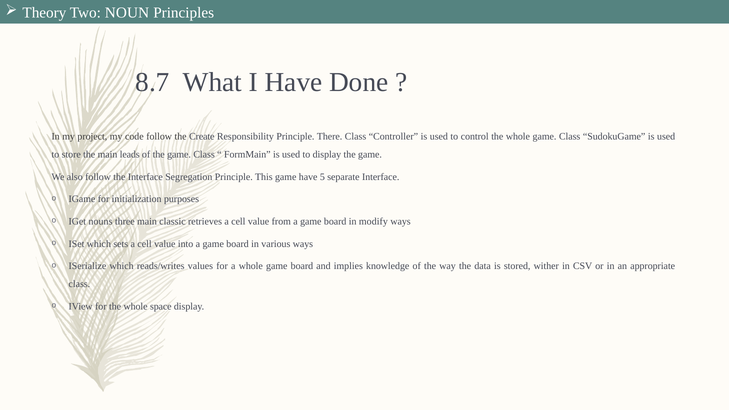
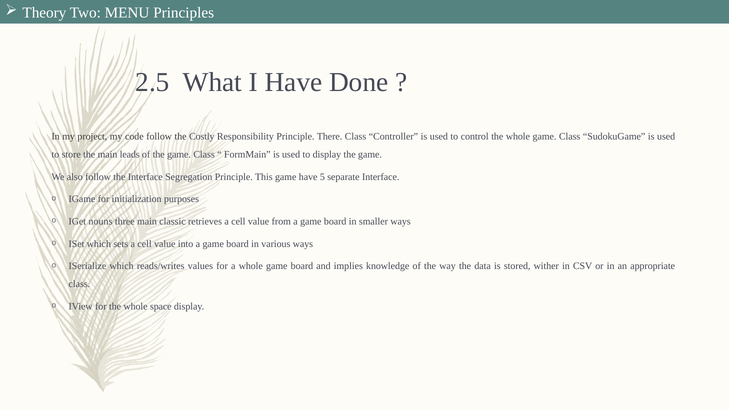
NOUN: NOUN -> MENU (127, 13)
8.7: 8.7 -> 2.5 (153, 82)
Create: Create -> Costly (202, 137)
modify: modify -> smaller (373, 222)
